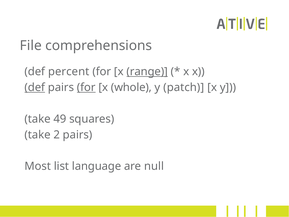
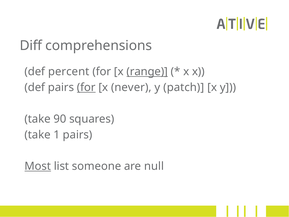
File: File -> Diff (31, 45)
def underline: present -> none (35, 87)
whole: whole -> never (131, 87)
49: 49 -> 90 (60, 119)
2: 2 -> 1 (57, 135)
Most underline: none -> present (38, 166)
language: language -> someone (97, 166)
